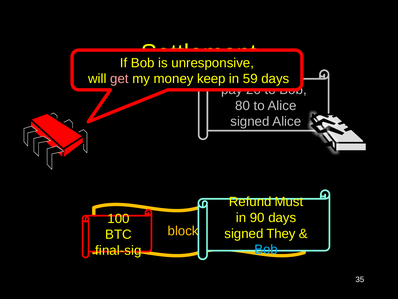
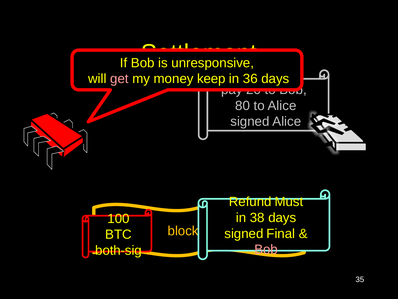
59: 59 -> 36 (250, 79)
90: 90 -> 38 (257, 217)
They: They -> Final (281, 233)
Bob colour: light blue -> pink (266, 249)
final-sig: final-sig -> both-sig (118, 250)
